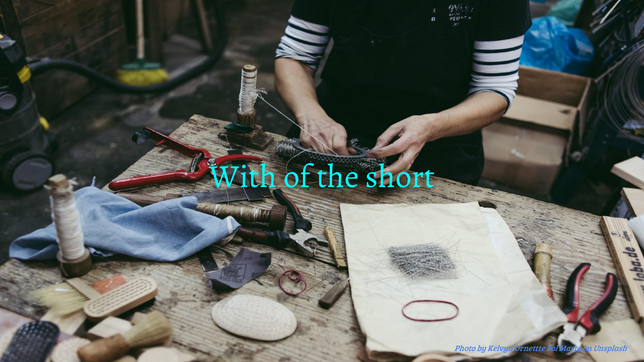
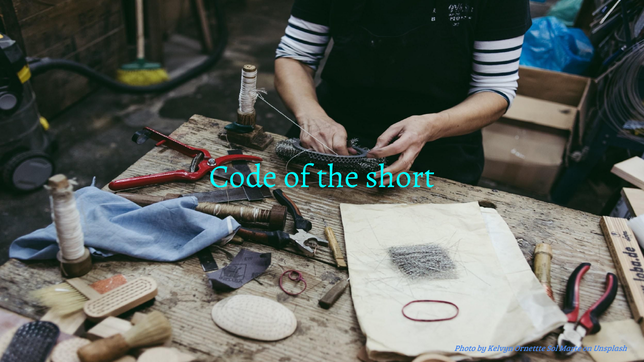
With: With -> Code (243, 177)
